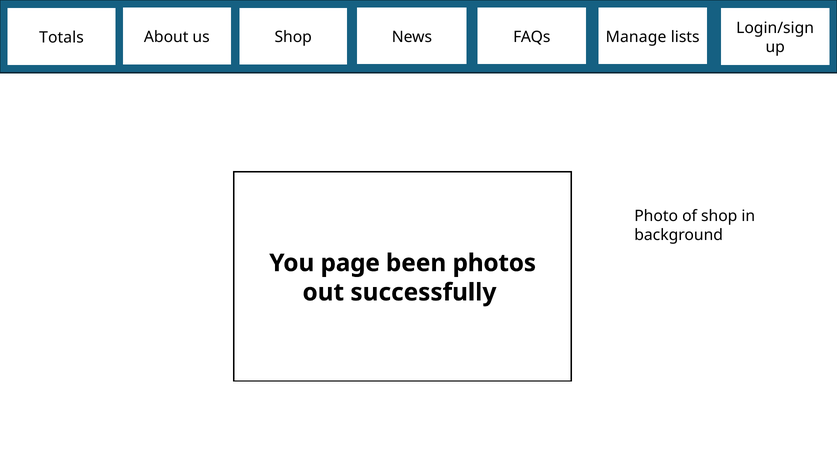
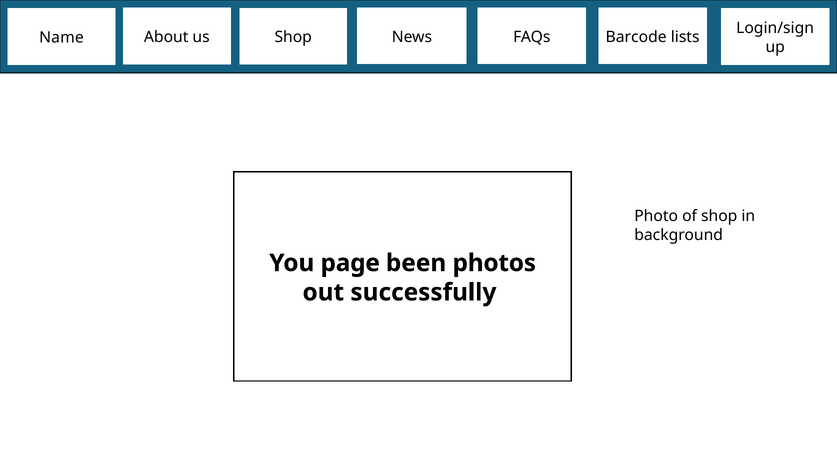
Totals: Totals -> Name (61, 37)
Manage: Manage -> Barcode (636, 37)
